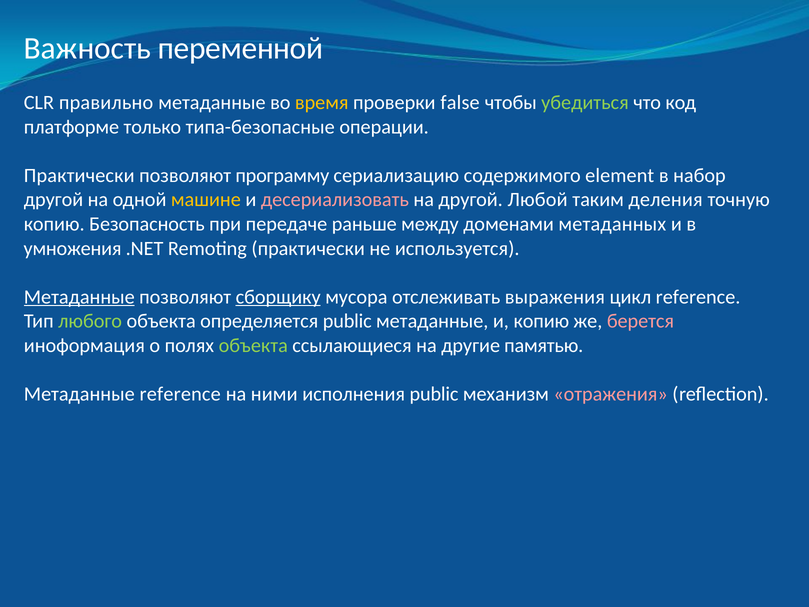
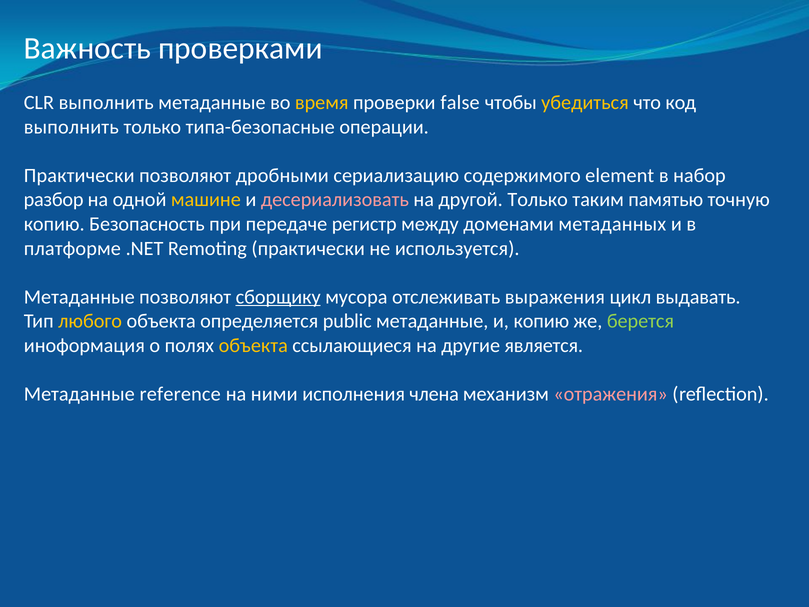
переменной: переменной -> проверками (240, 48)
CLR правильно: правильно -> выполнить (106, 103)
убедиться colour: light green -> yellow (585, 103)
платформе: платформе -> выполнить (71, 127)
программу: программу -> дробными (282, 175)
другой: другой -> разбор (54, 200)
другой Любой: Любой -> Только (538, 200)
деления: деления -> памятью (666, 200)
раньше: раньше -> регистр (364, 224)
умножения: умножения -> платформе (72, 248)
Метаданные underline: present -> none (79, 297)
цикл reference: reference -> выдавать (698, 297)
любого colour: light green -> yellow (90, 321)
берется colour: pink -> light green (640, 321)
объекта colour: light green -> yellow (253, 345)
памятью: памятью -> является (544, 345)
исполнения public: public -> члена (434, 394)
